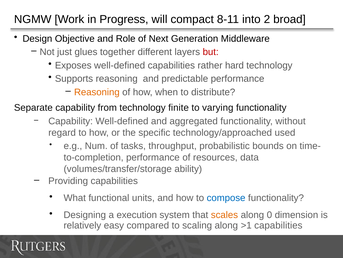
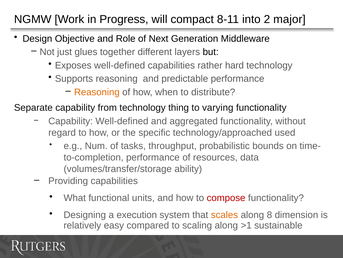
broad: broad -> major (289, 19)
but colour: red -> black (211, 52)
finite: finite -> thing (179, 107)
compose colour: blue -> red (226, 197)
0: 0 -> 8 (269, 214)
>1 capabilities: capabilities -> sustainable (278, 225)
